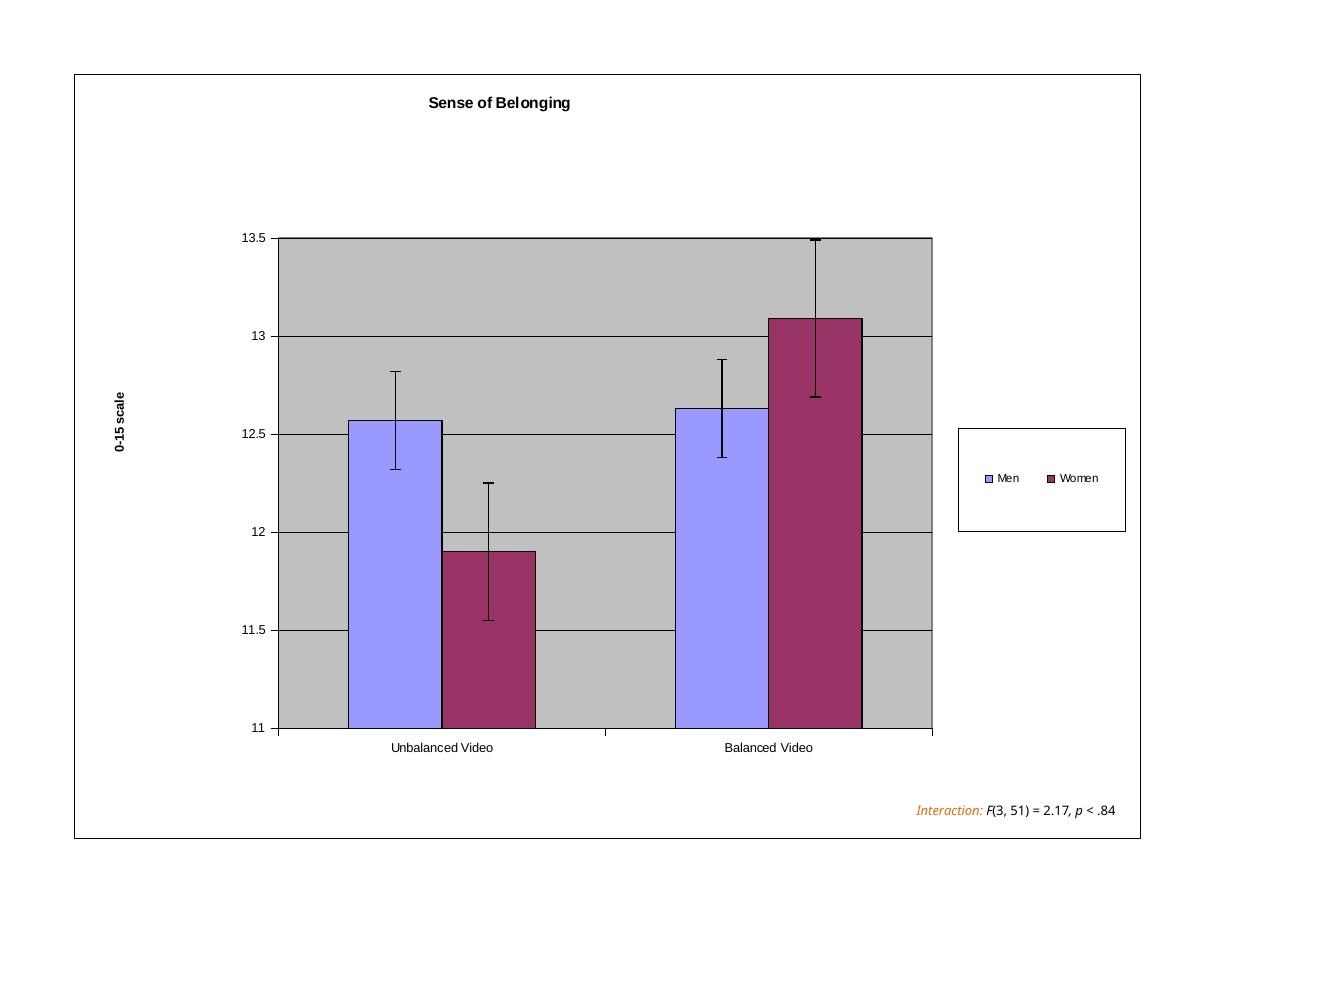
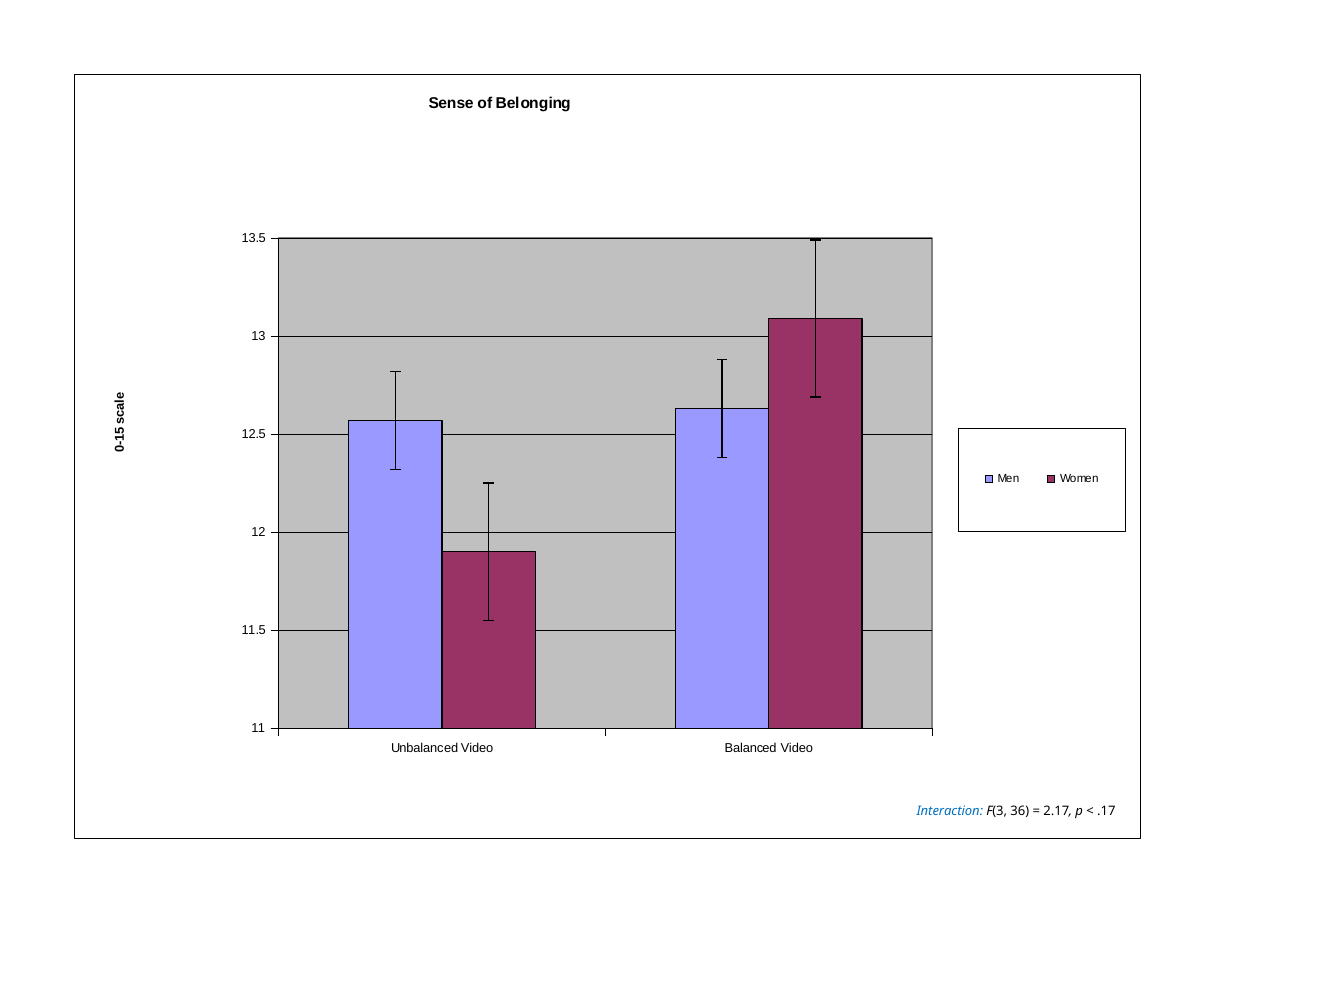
Interaction colour: orange -> blue (950, 811)
51: 51 -> 36 (1020, 811)
.84: .84 -> .17 (1106, 811)
